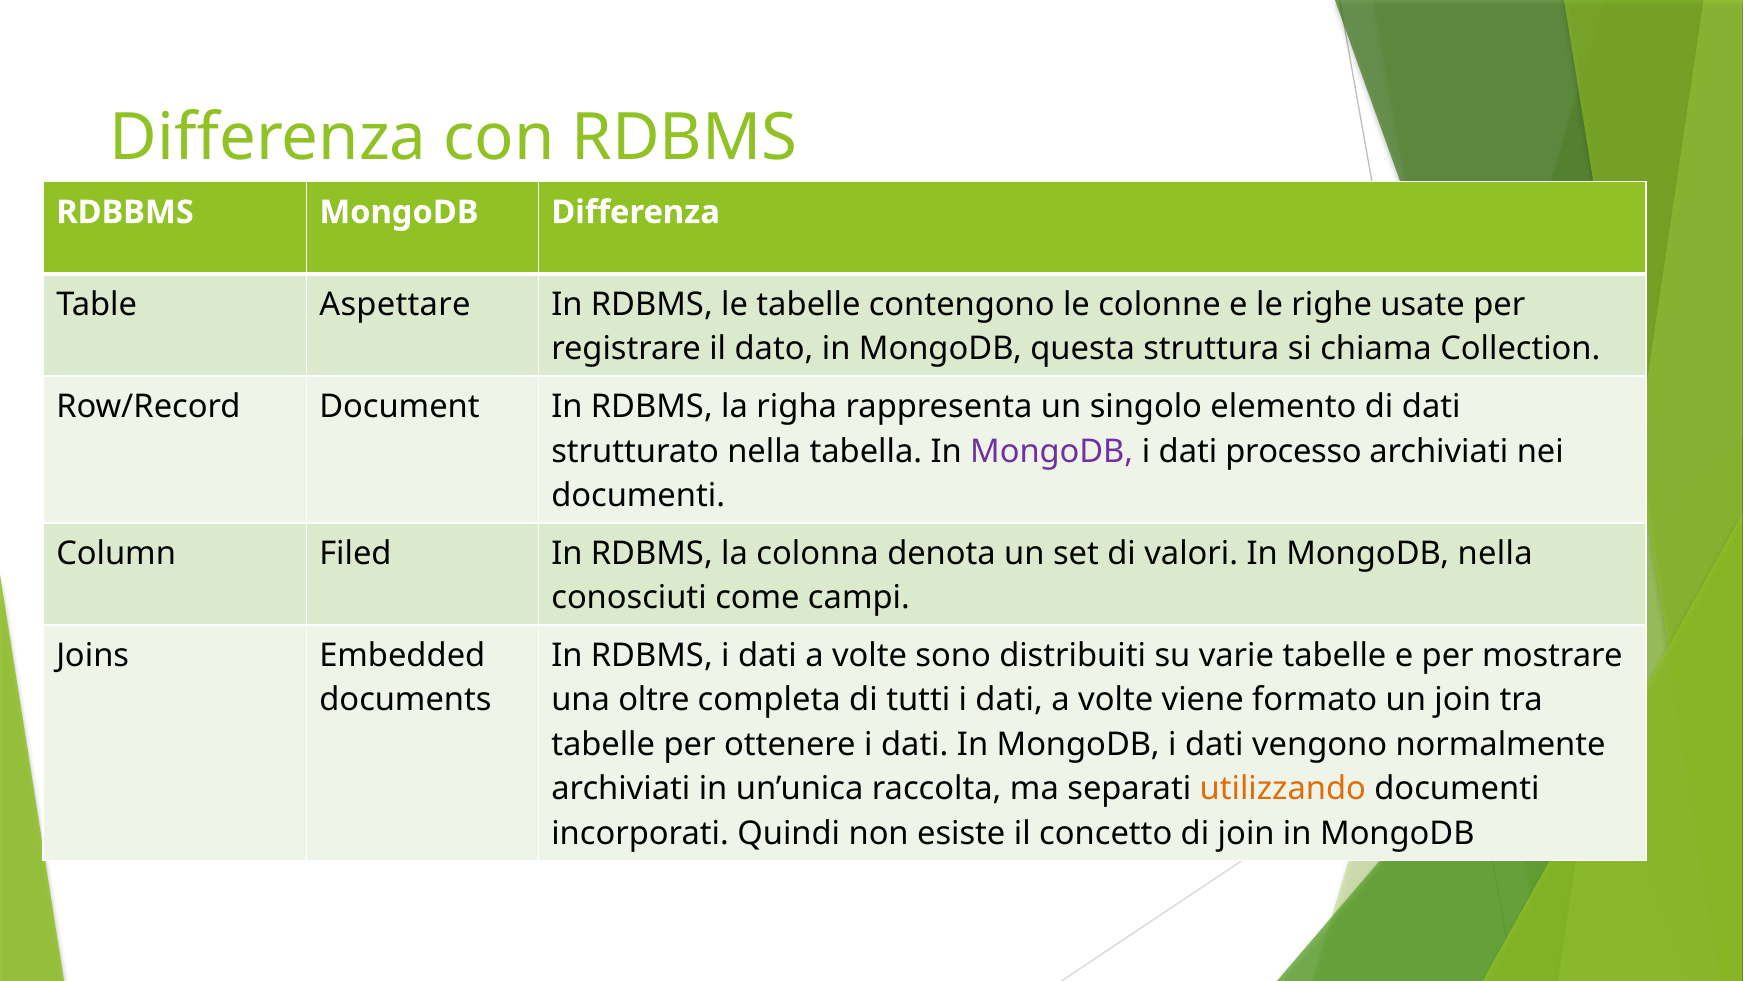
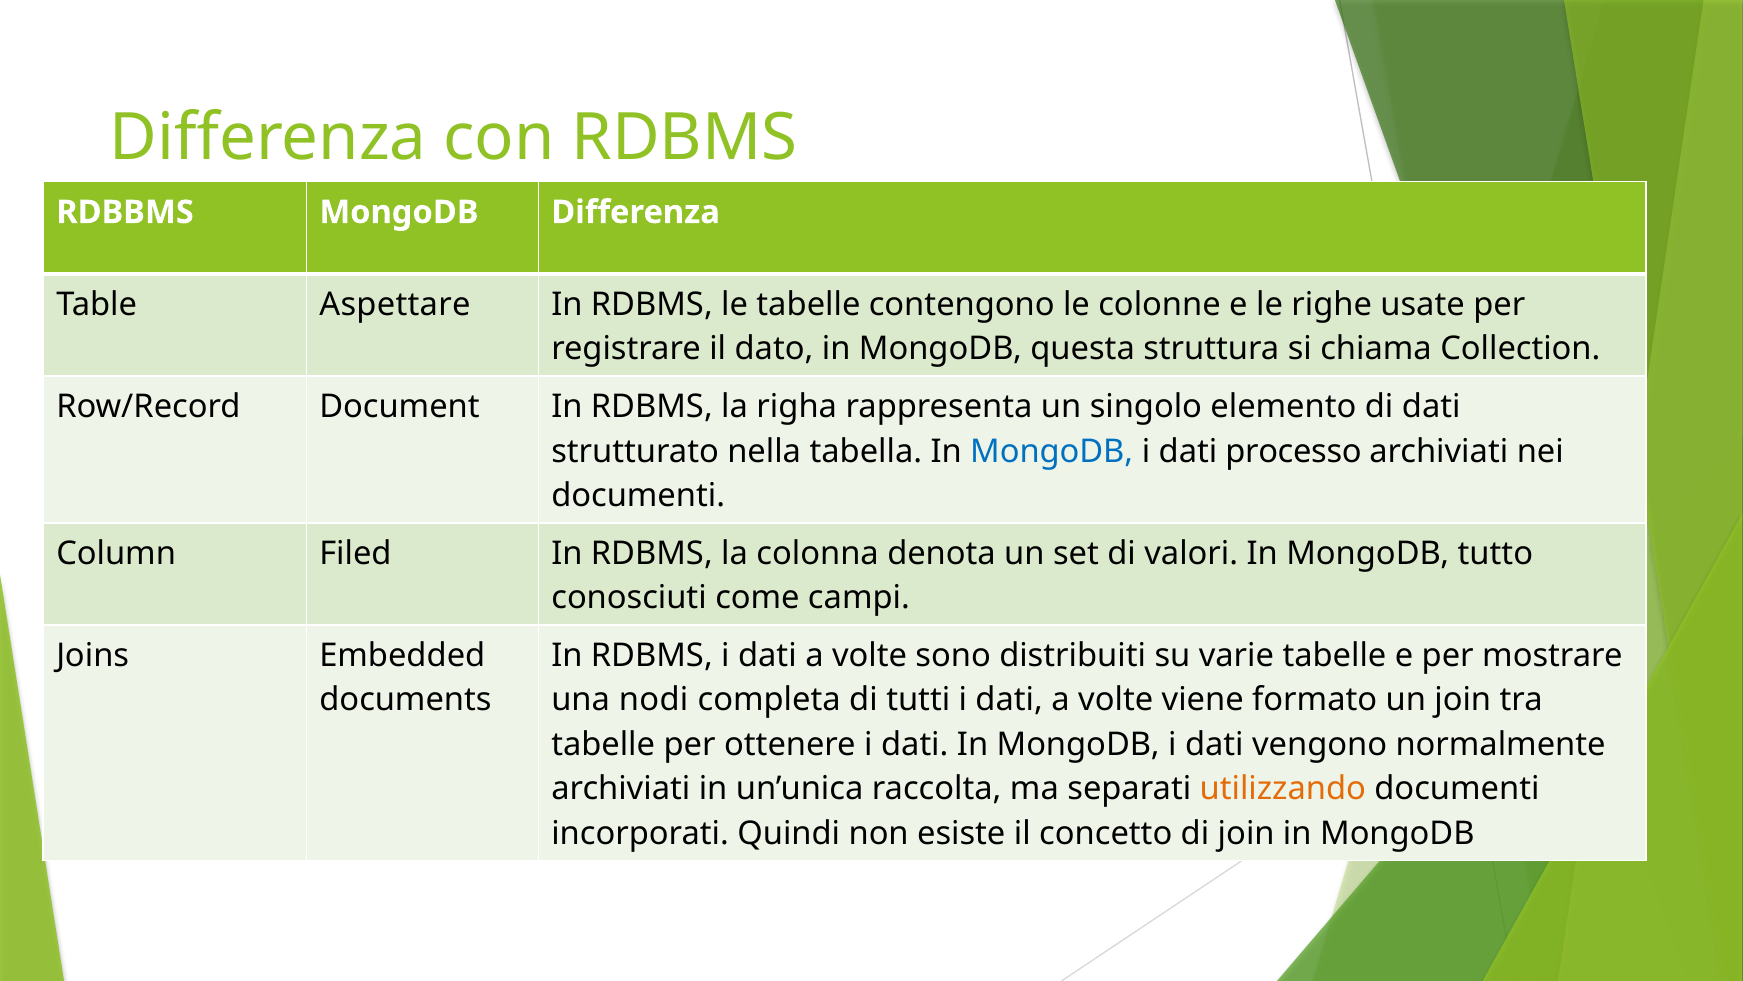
MongoDB colour: purple -> blue (1052, 451)
MongoDB nella: nella -> tutto (1495, 553)
oltre: oltre -> nodi (654, 700)
